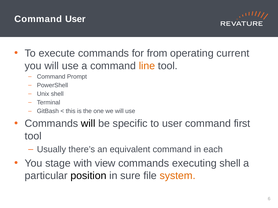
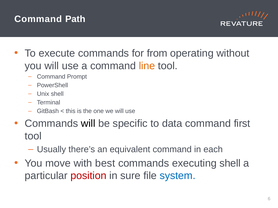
Command User: User -> Path (75, 19)
current: current -> without (233, 53)
to user: user -> data (172, 124)
stage: stage -> move (58, 164)
view: view -> best (105, 164)
position colour: black -> red (88, 176)
system colour: orange -> blue (178, 176)
